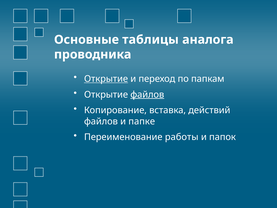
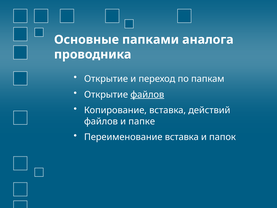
таблицы: таблицы -> папками (151, 40)
Открытие underline: present -> none (106, 79)
Переименование работы: работы -> вставка (182, 137)
